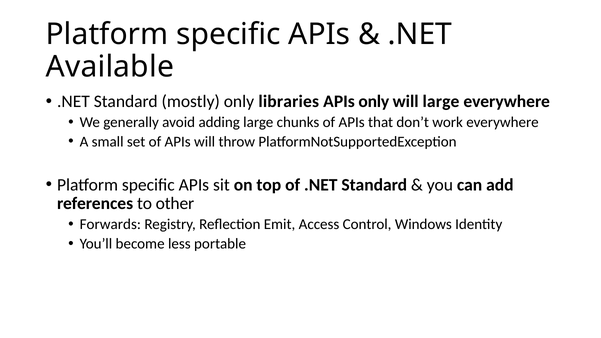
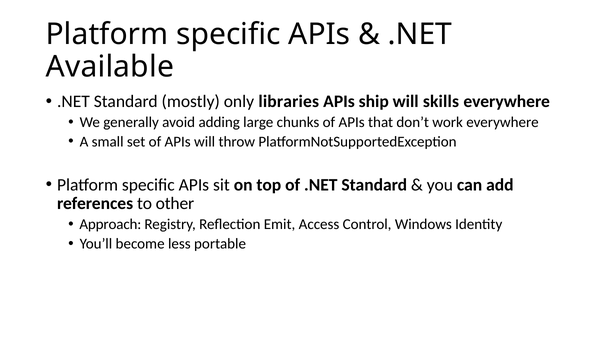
APIs only: only -> ship (374, 102)
will large: large -> skills (441, 102)
Forwards: Forwards -> Approach (110, 224)
